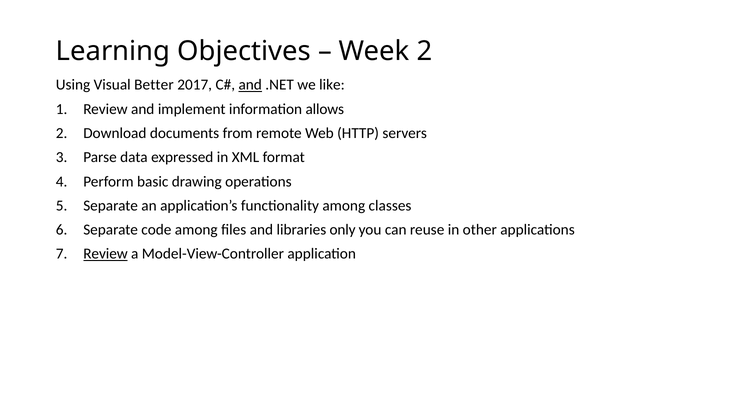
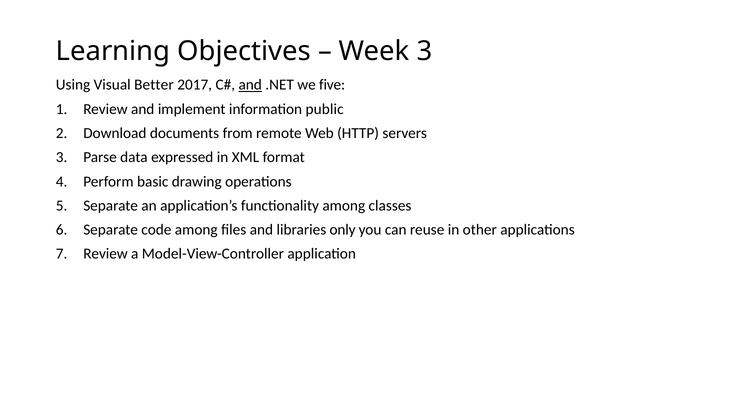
Week 2: 2 -> 3 (425, 51)
like: like -> five (332, 85)
allows: allows -> public (325, 109)
Review underline: present -> none (105, 254)
